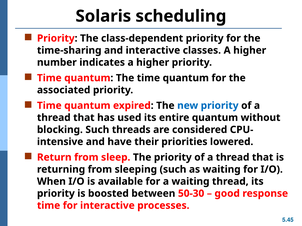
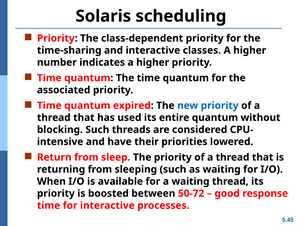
50-30: 50-30 -> 50-72 (191, 194)
